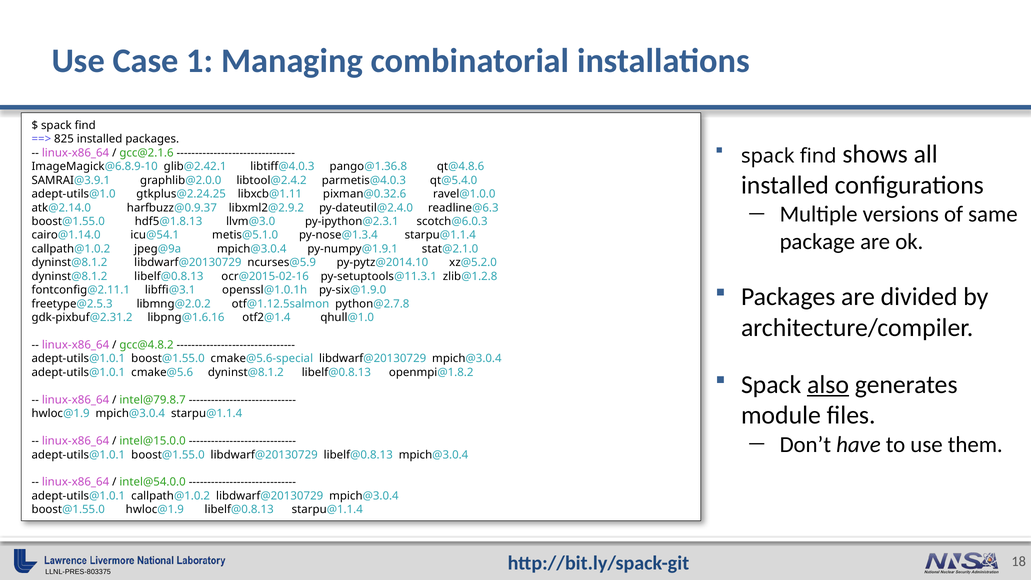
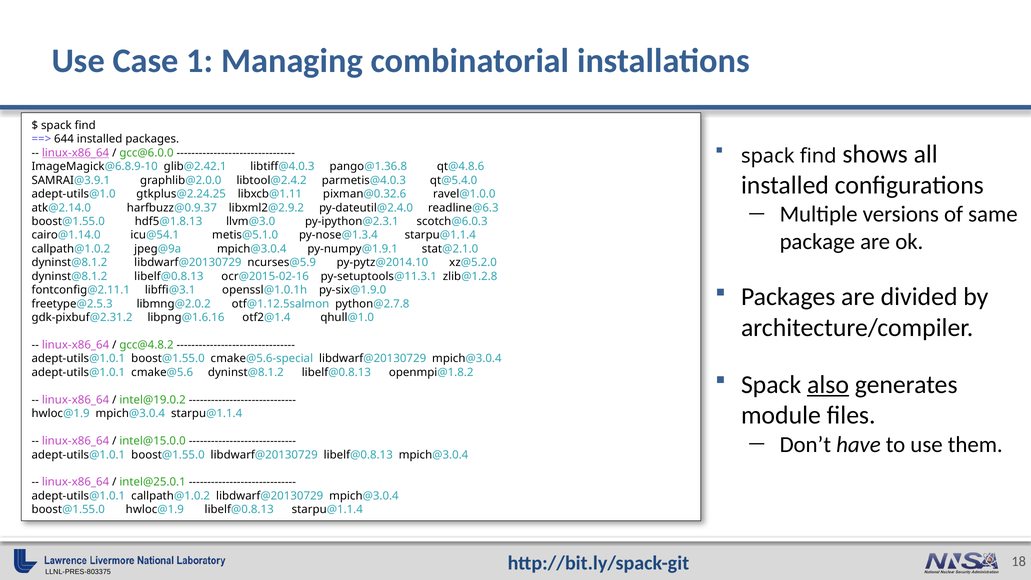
825: 825 -> 644 (64, 139)
linux-x86_64 underline: none -> present (76, 153)
gcc@2.1.6: gcc@2.1.6 -> gcc@6.0.0 (146, 153)
intel@79.8.7: intel@79.8.7 -> intel@19.0.2 (153, 400)
intel@54.0.0: intel@54.0.0 -> intel@25.0.1 (153, 482)
